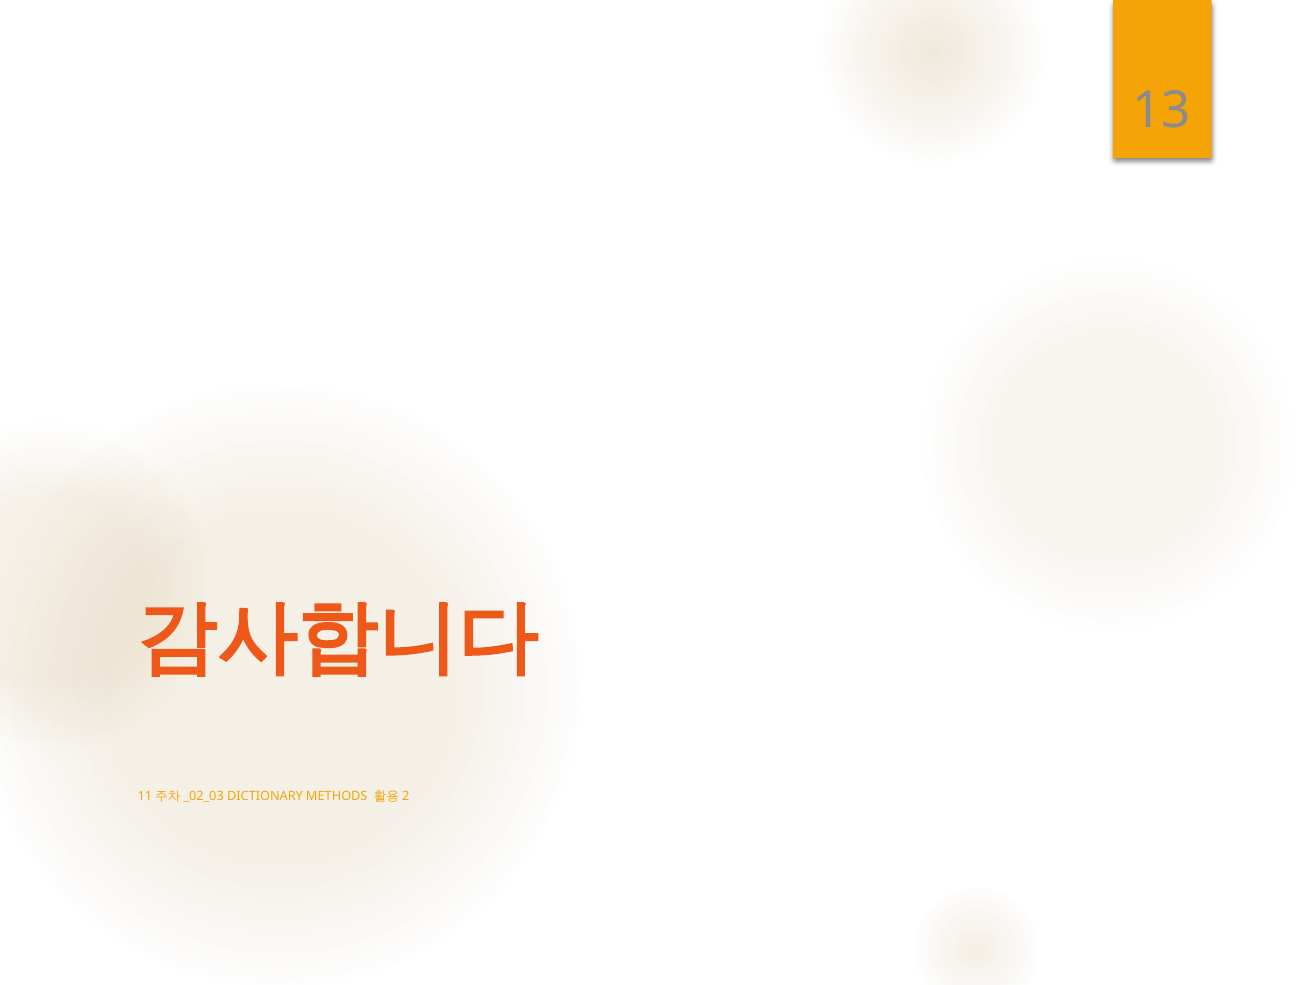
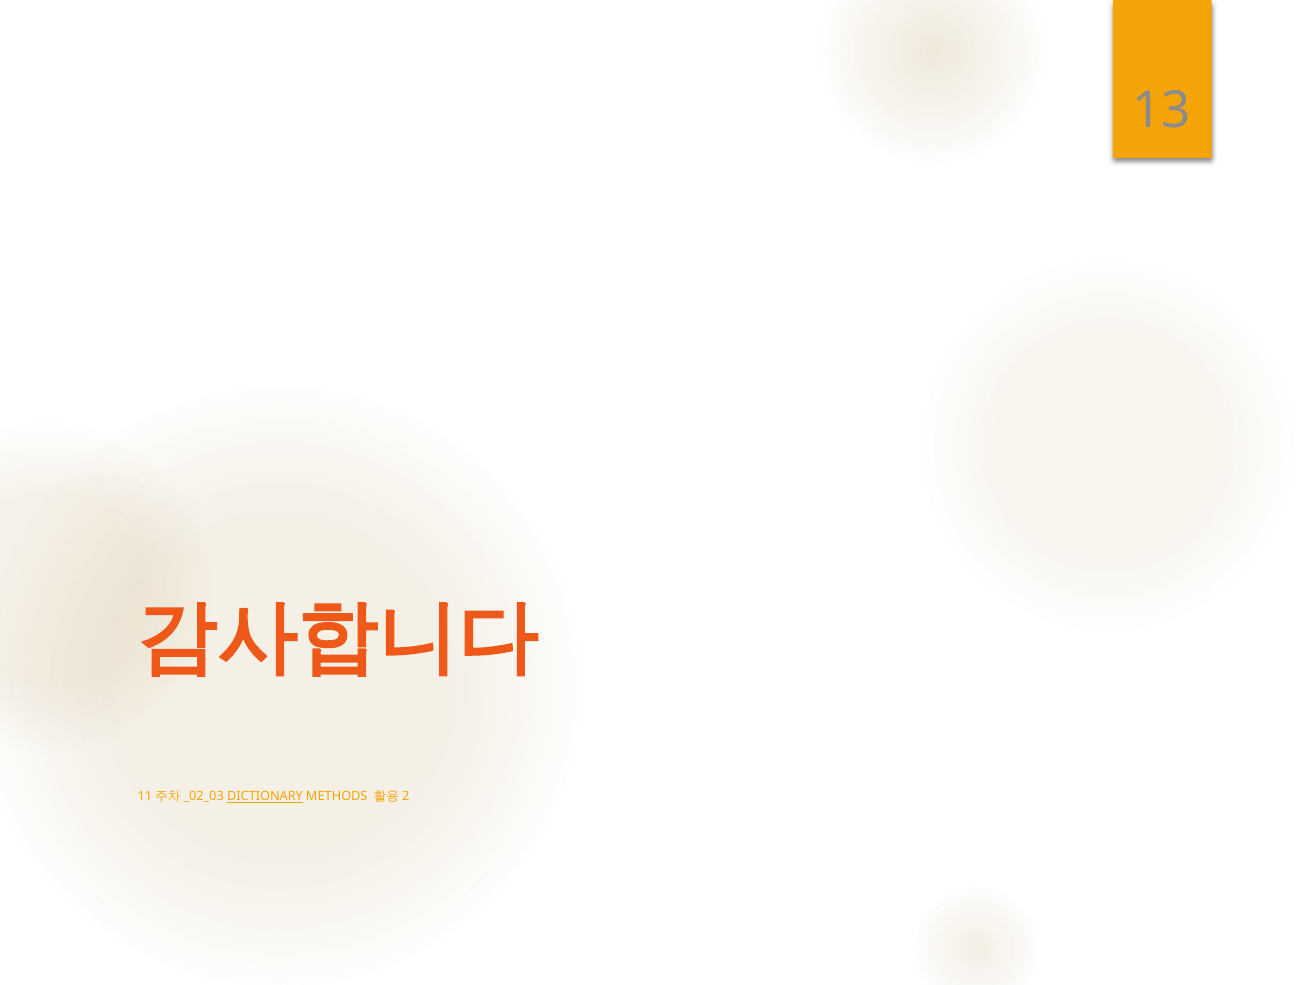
DICTIONARY underline: none -> present (265, 797)
